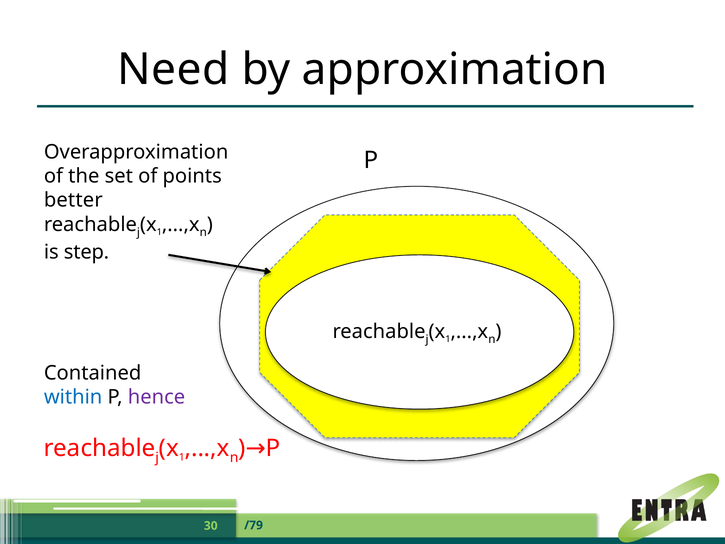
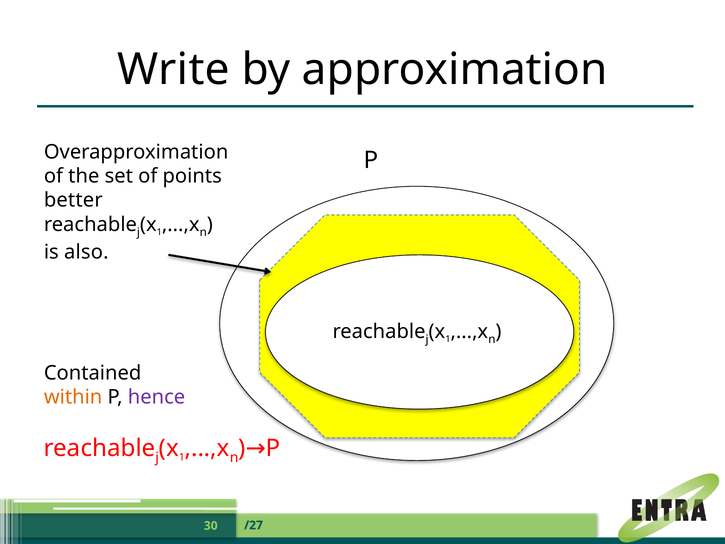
Need: Need -> Write (173, 69)
step: step -> also (86, 252)
within colour: blue -> orange (73, 397)
/79: /79 -> /27 (254, 525)
